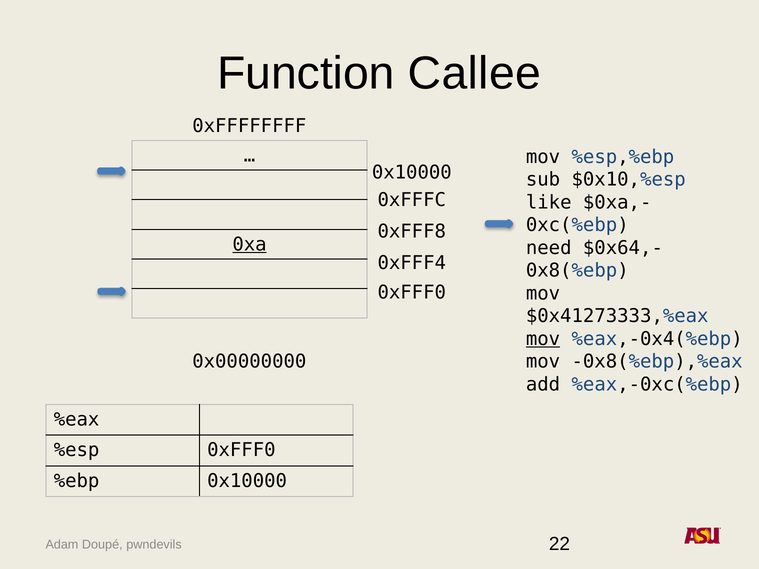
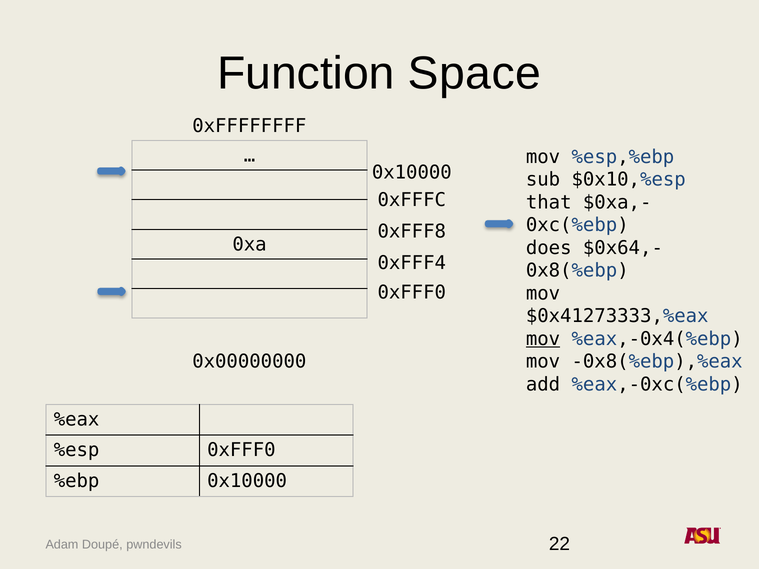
Callee: Callee -> Space (474, 73)
like: like -> that (549, 202)
0xa underline: present -> none (250, 245)
need: need -> does (549, 248)
